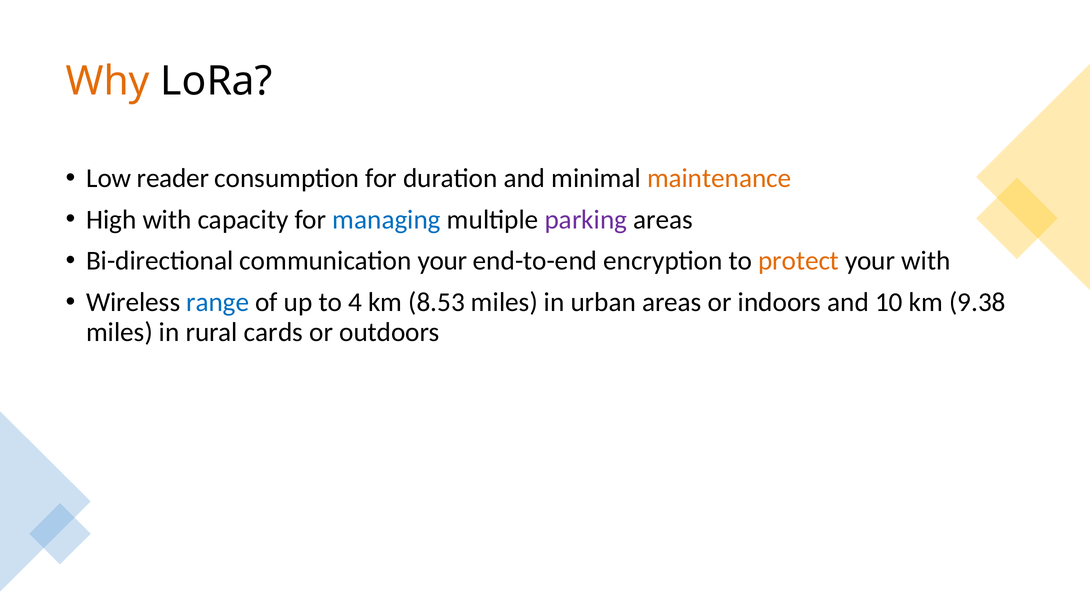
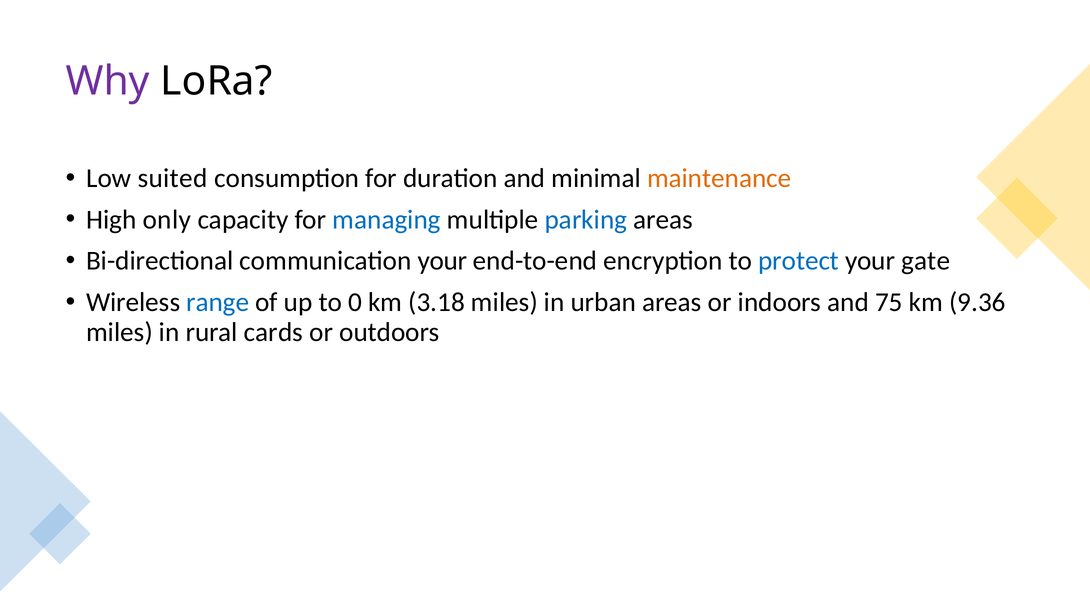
Why colour: orange -> purple (108, 81)
reader: reader -> suited (173, 178)
High with: with -> only (167, 220)
parking colour: purple -> blue (586, 220)
protect colour: orange -> blue (799, 261)
your with: with -> gate (926, 261)
4: 4 -> 0 (355, 302)
8.53: 8.53 -> 3.18 (437, 302)
10: 10 -> 75 (889, 302)
9.38: 9.38 -> 9.36 (977, 302)
